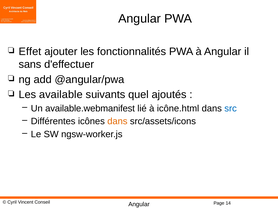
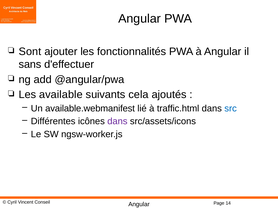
Effet: Effet -> Sont (30, 52)
quel: quel -> cela (138, 95)
icône.html: icône.html -> traffic.html (178, 109)
dans colour: orange -> purple (117, 122)
